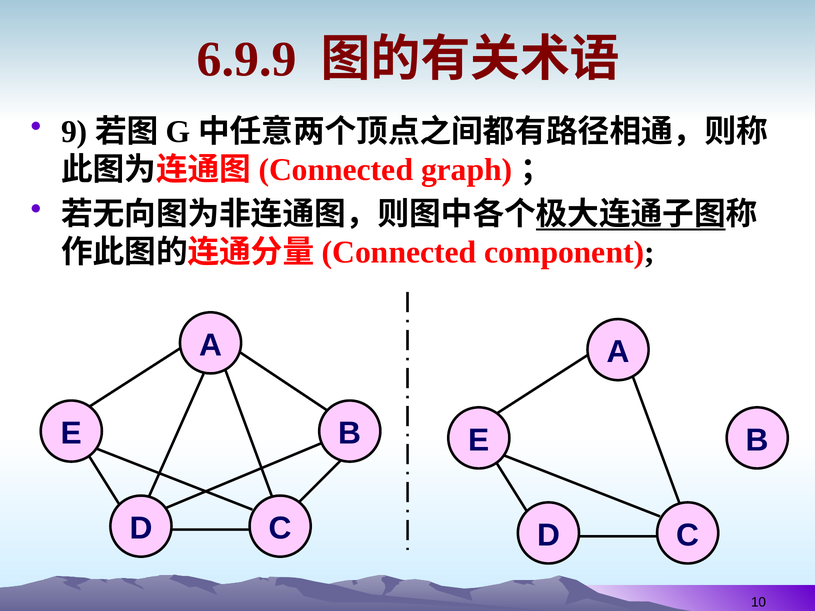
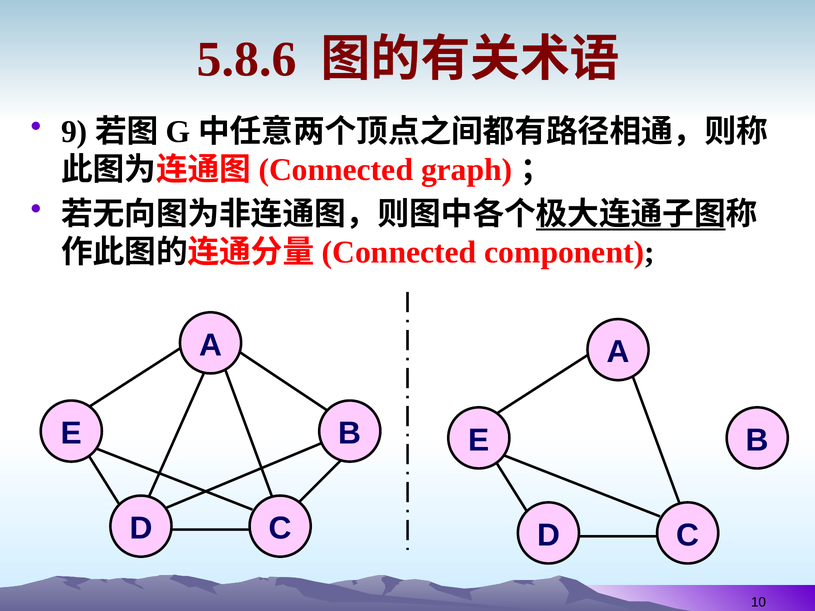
6.9.9: 6.9.9 -> 5.8.6 (247, 60)
